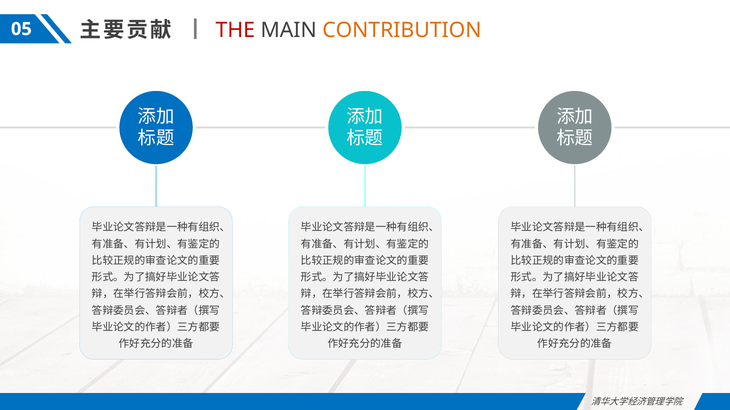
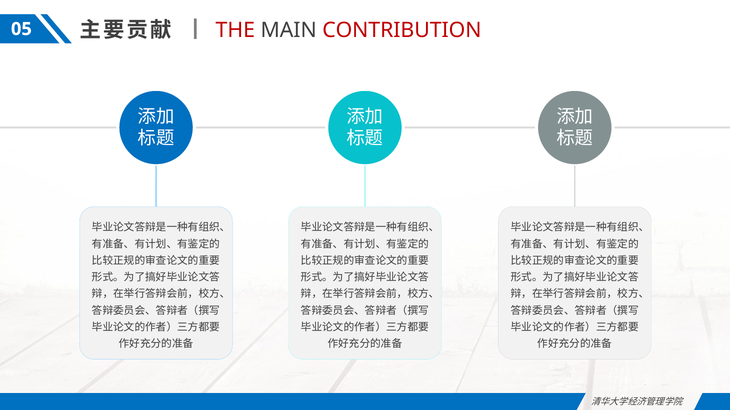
CONTRIBUTION colour: orange -> red (402, 30)
